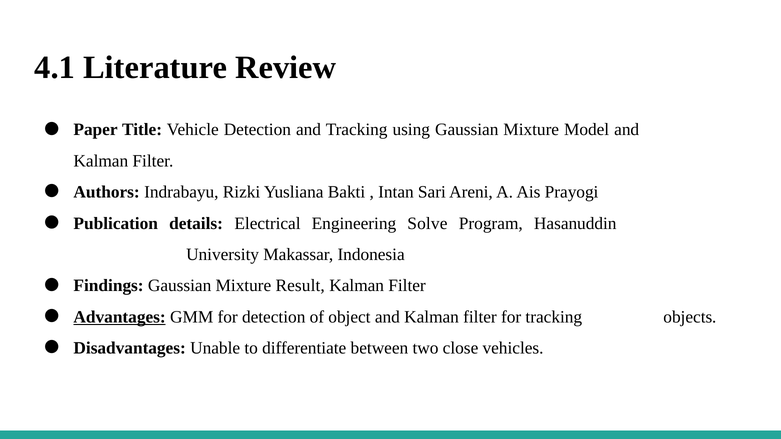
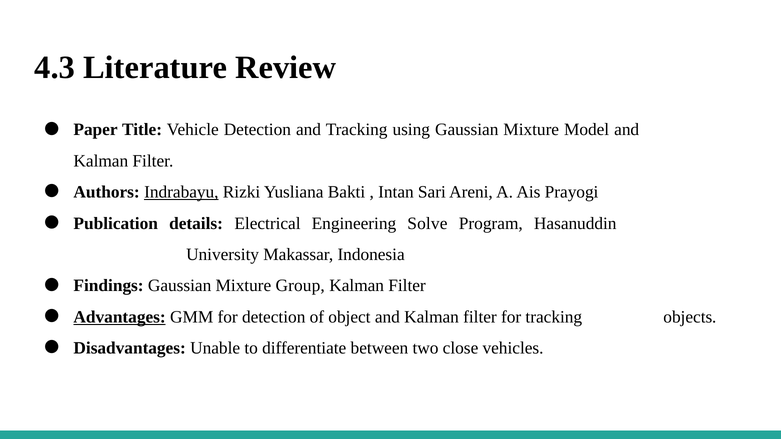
4.1: 4.1 -> 4.3 (55, 68)
Indrabayu underline: none -> present (181, 192)
Result: Result -> Group (300, 286)
